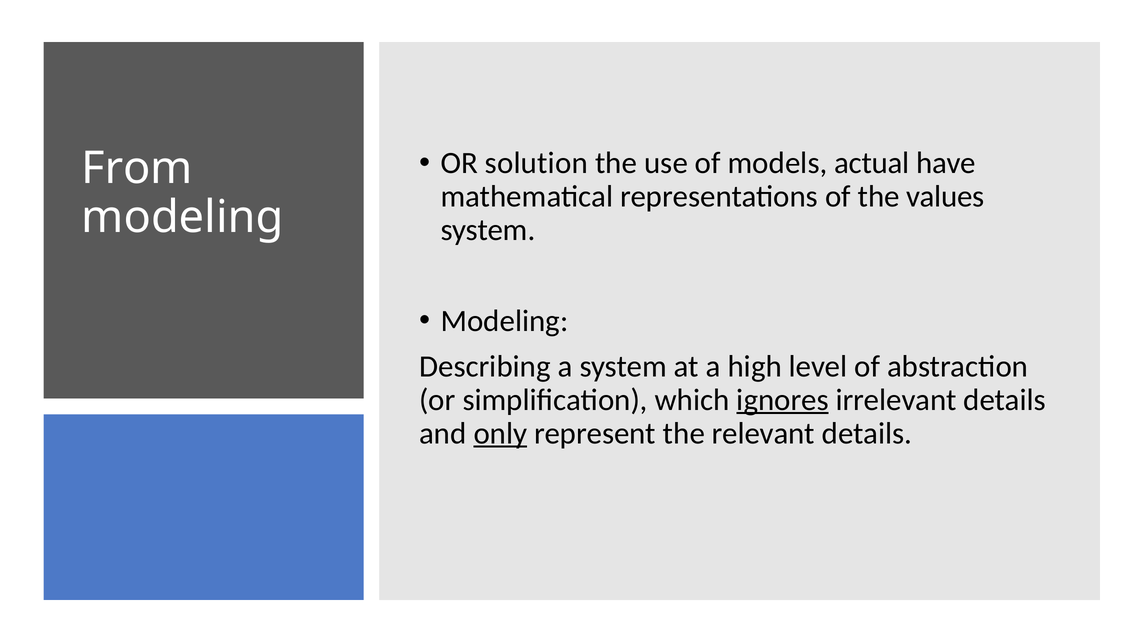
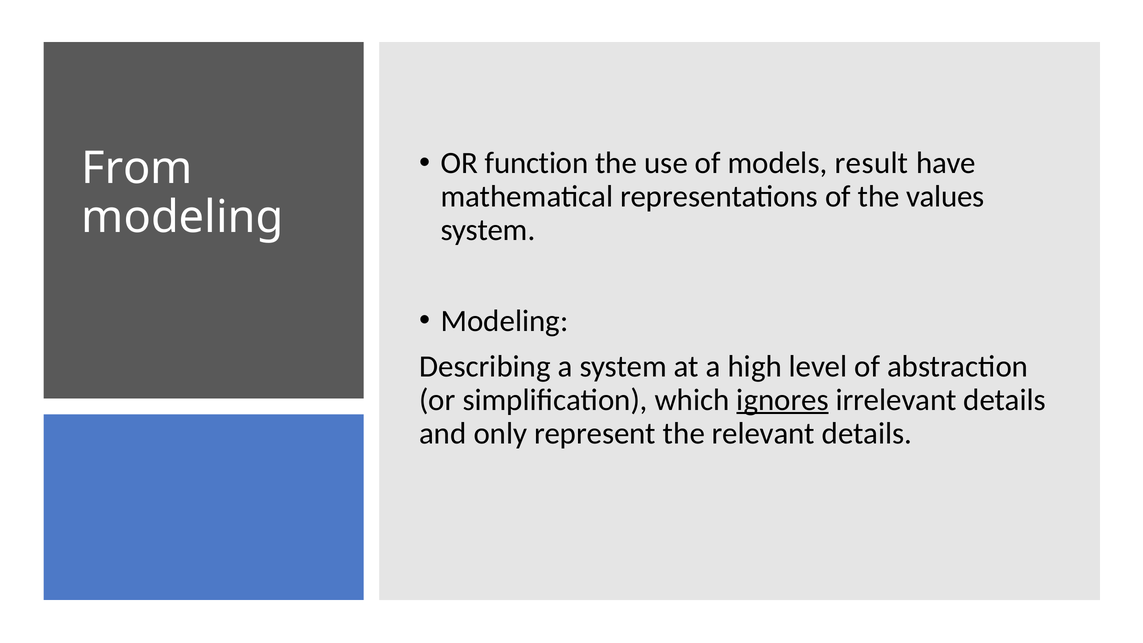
solution: solution -> function (537, 163)
actual: actual -> result (872, 163)
only underline: present -> none (500, 433)
